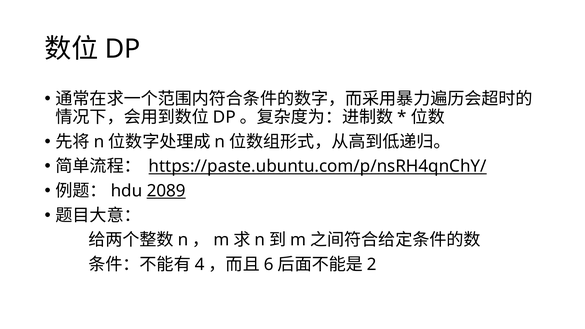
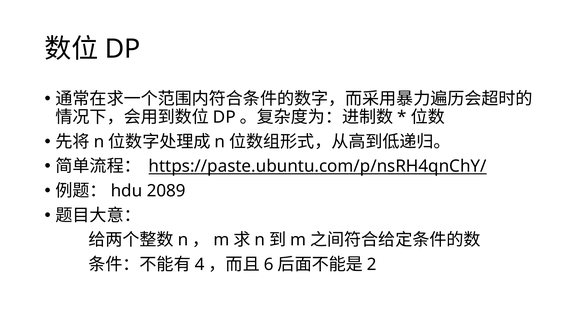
2089 underline: present -> none (166, 191)
